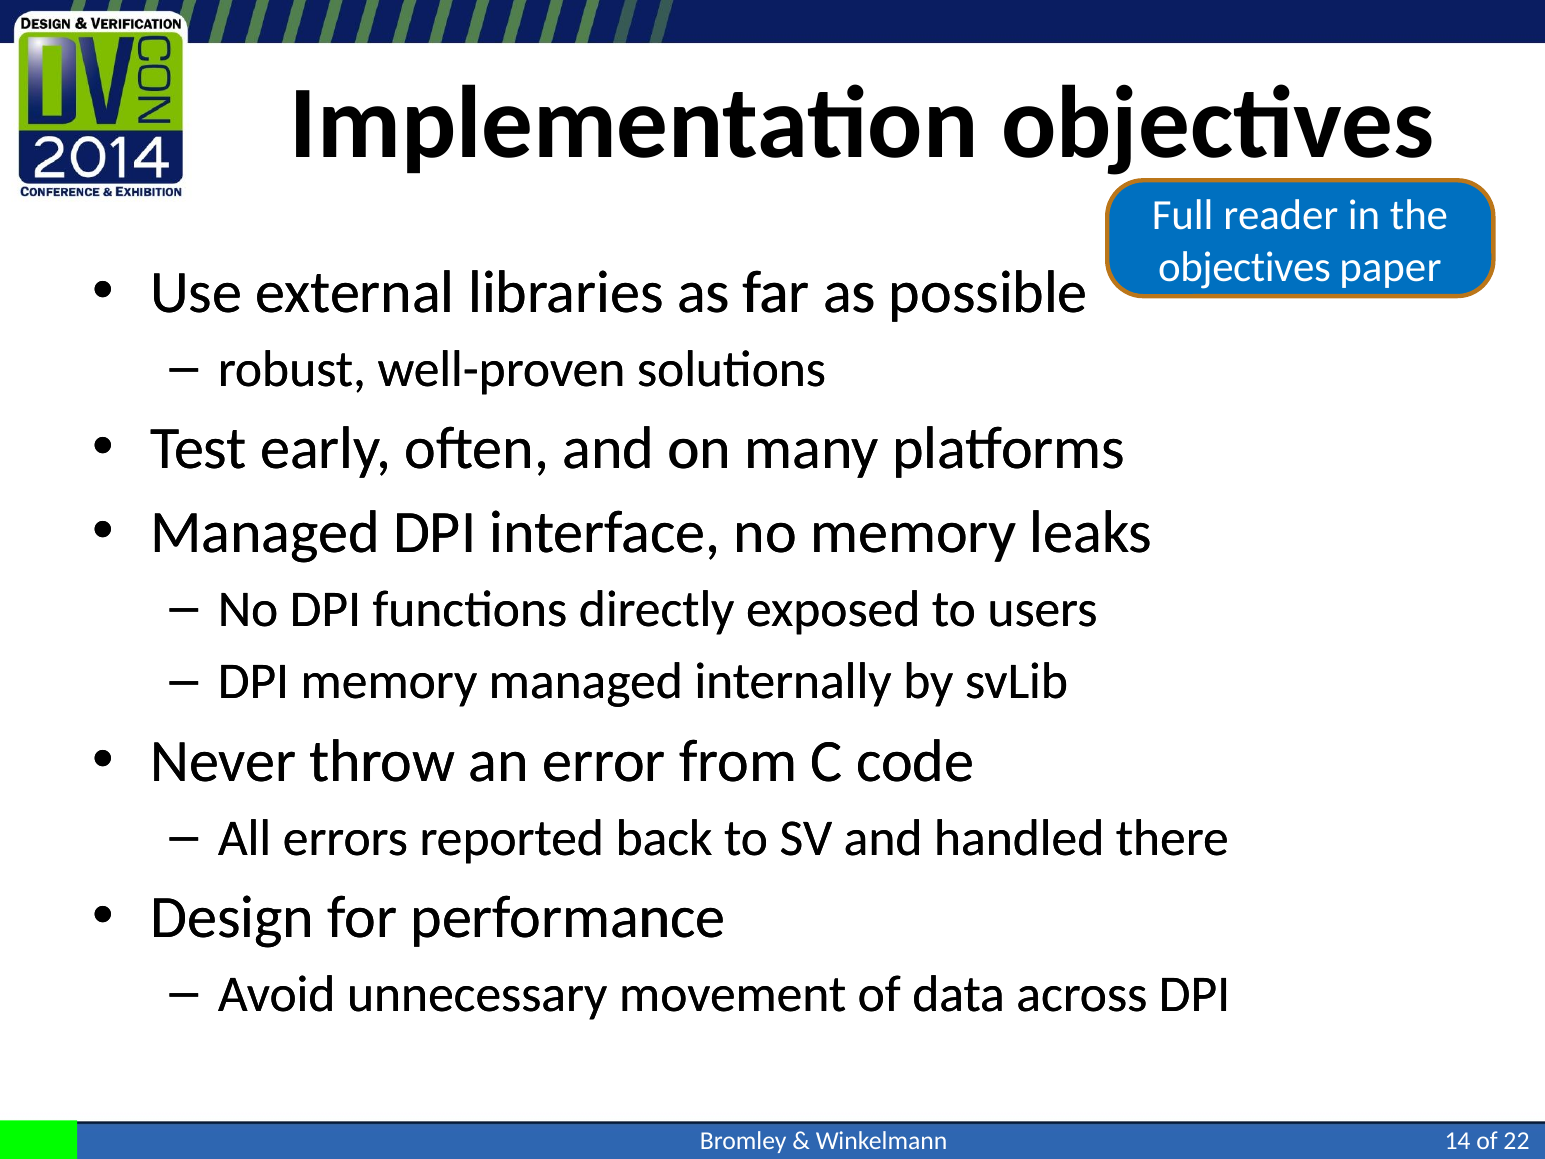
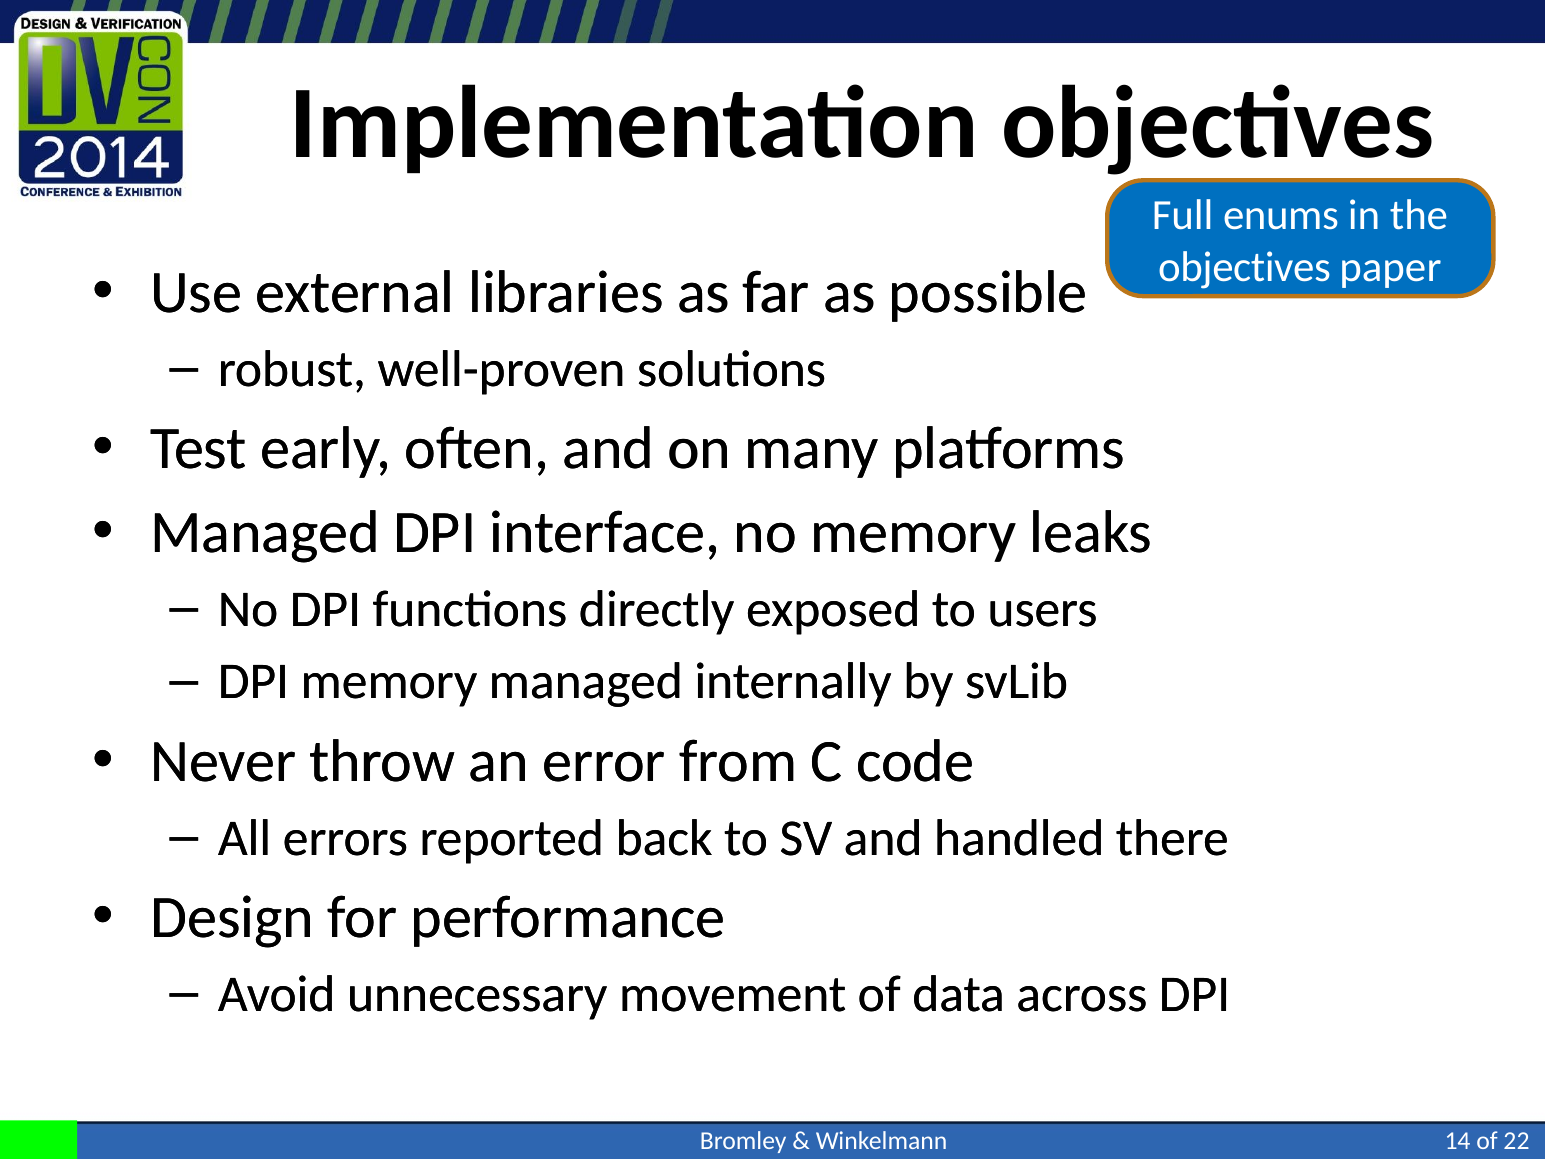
reader: reader -> enums (1281, 215)
